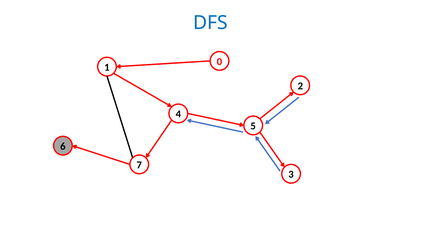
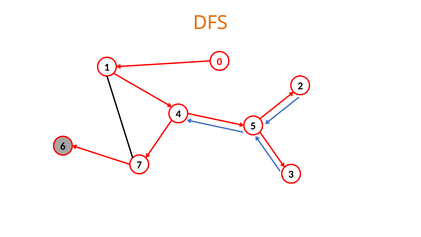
DFS colour: blue -> orange (210, 23)
